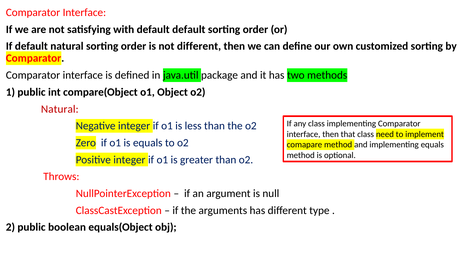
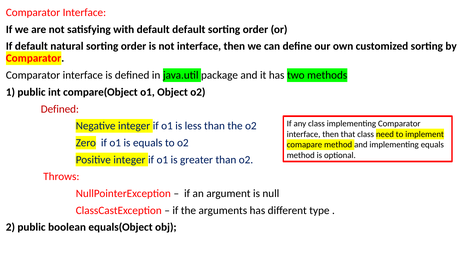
not different: different -> interface (199, 46)
Natural: Natural -> Defined (60, 109)
